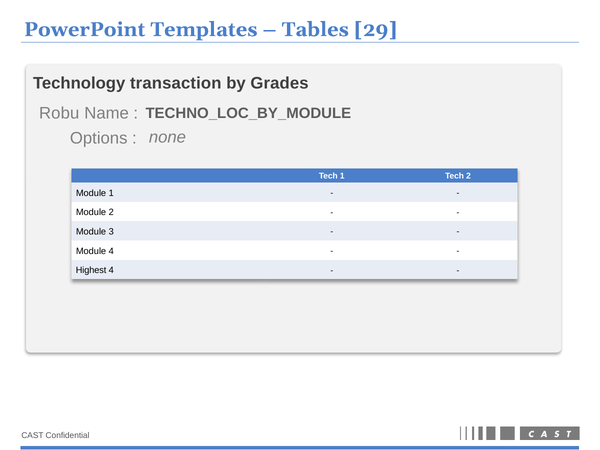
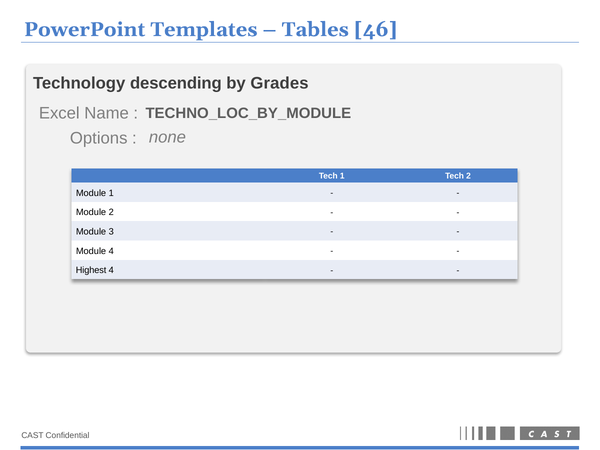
29: 29 -> 46 (376, 30)
transaction: transaction -> descending (176, 83)
Robu: Robu -> Excel (59, 113)
